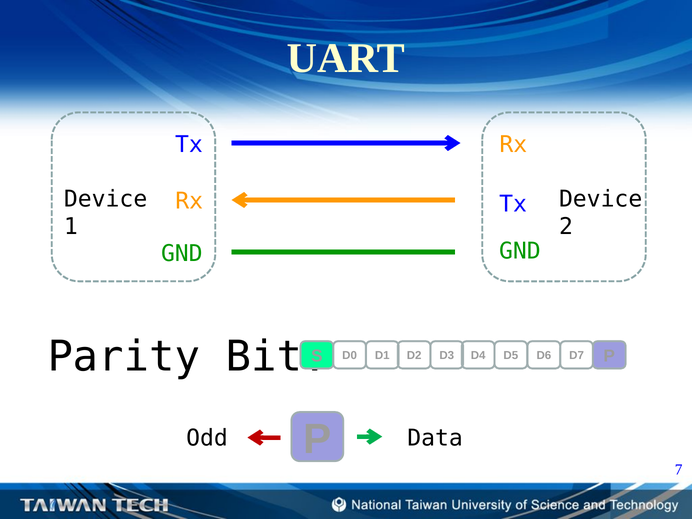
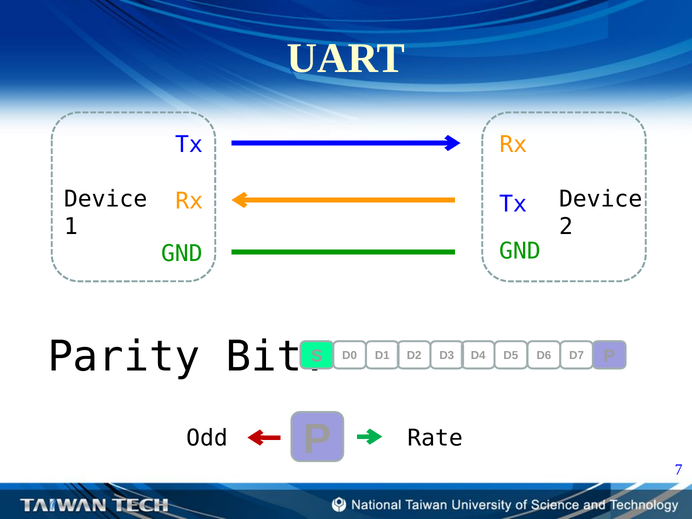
Data: Data -> Rate (435, 438)
